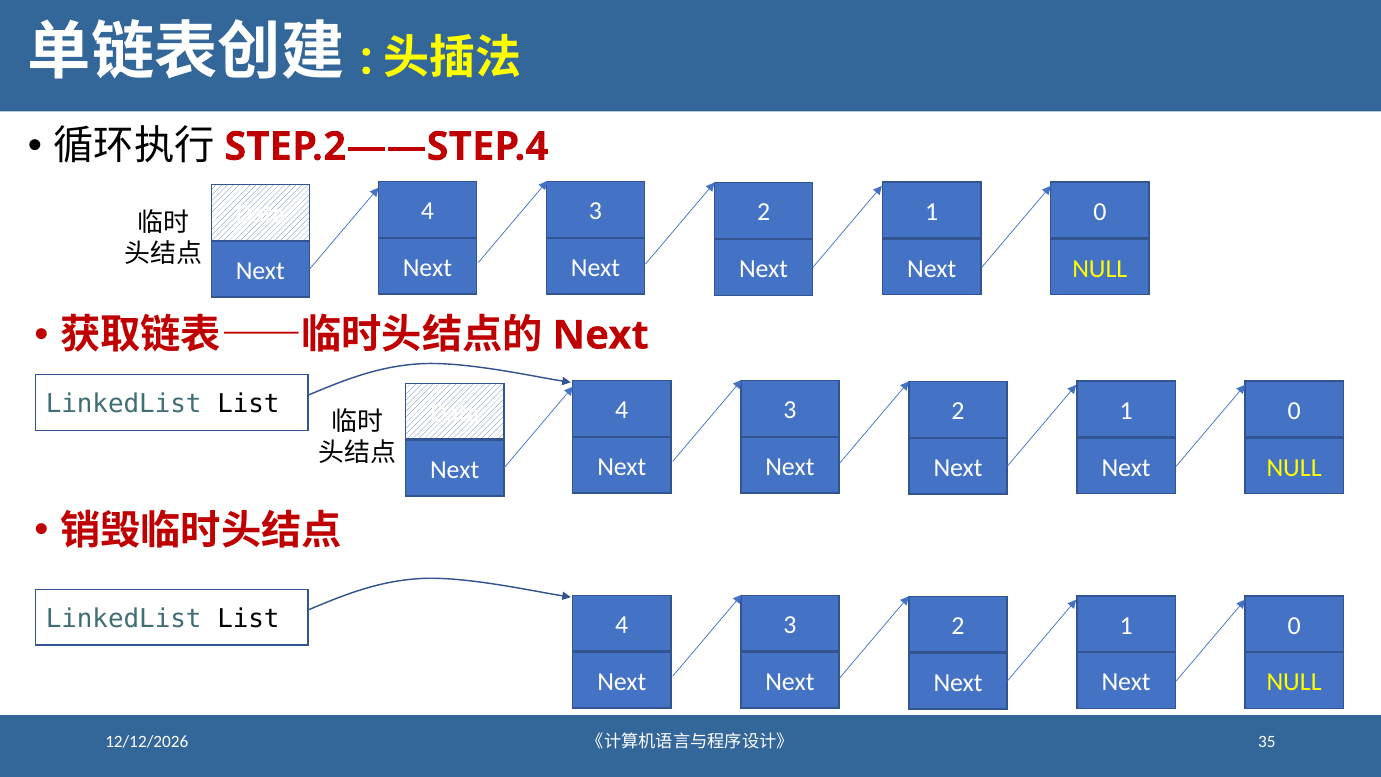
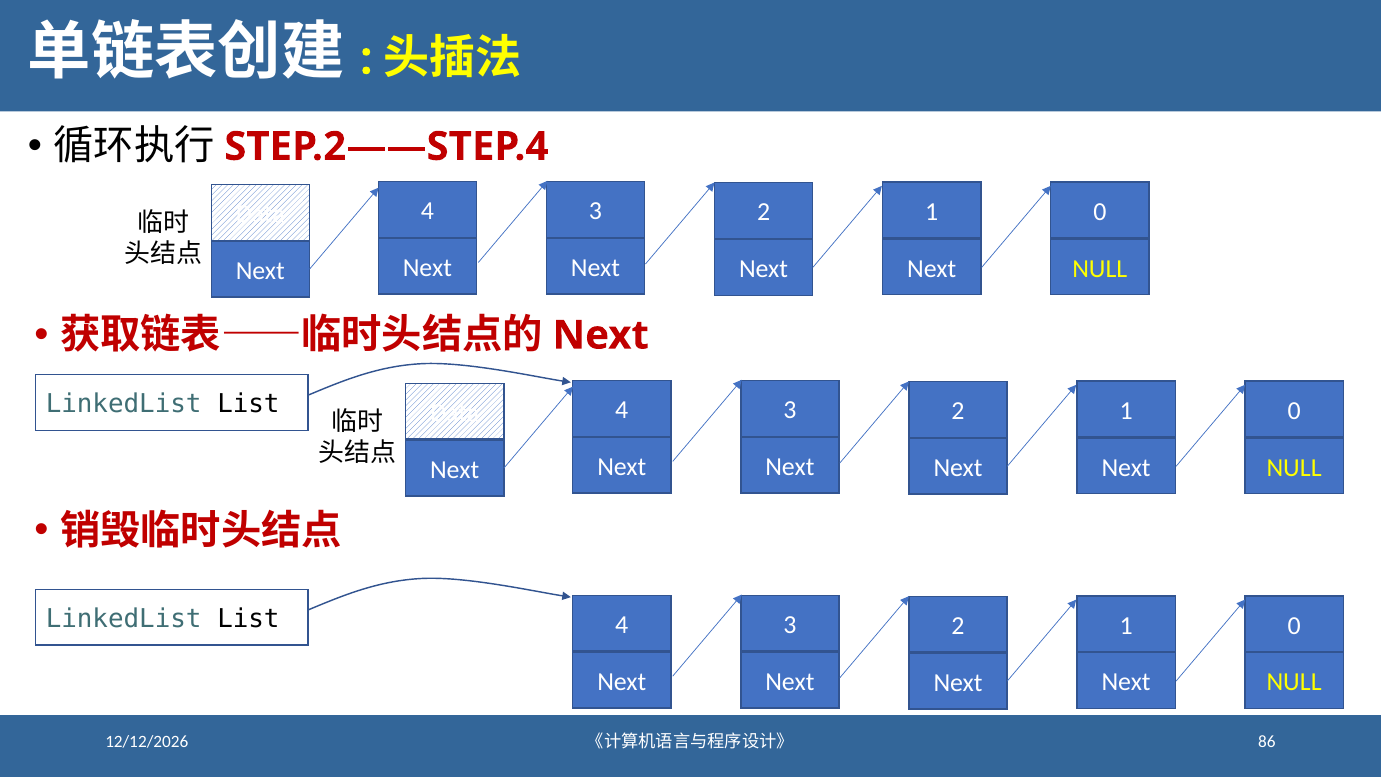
35: 35 -> 86 (1267, 742)
